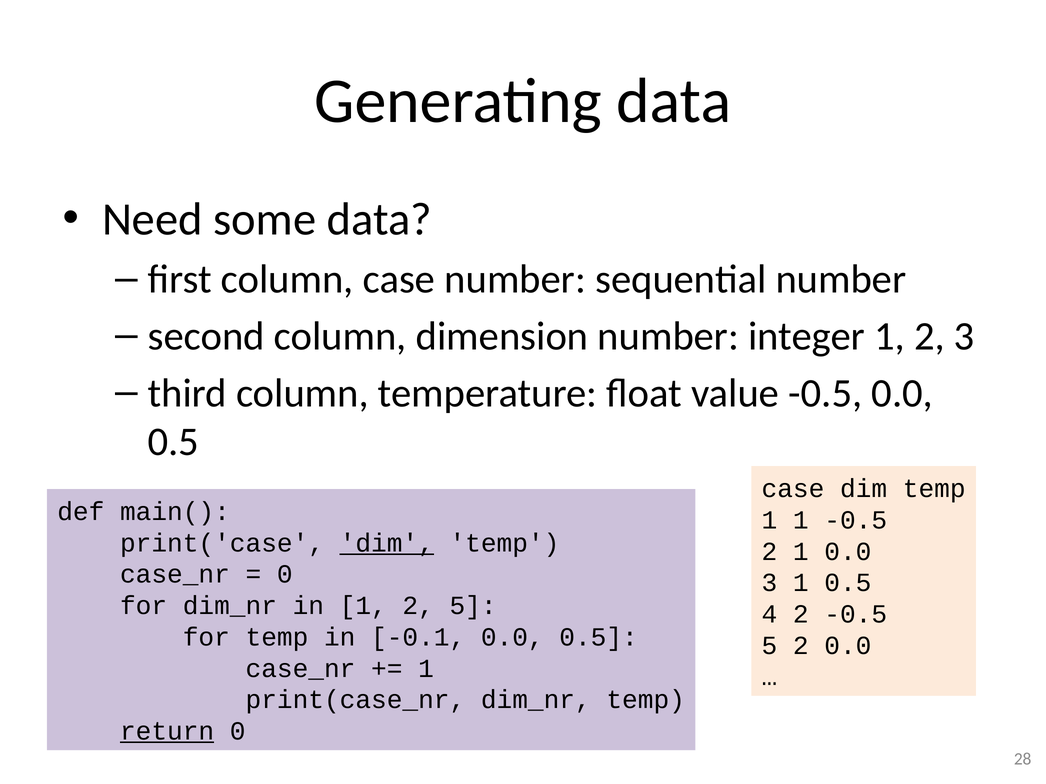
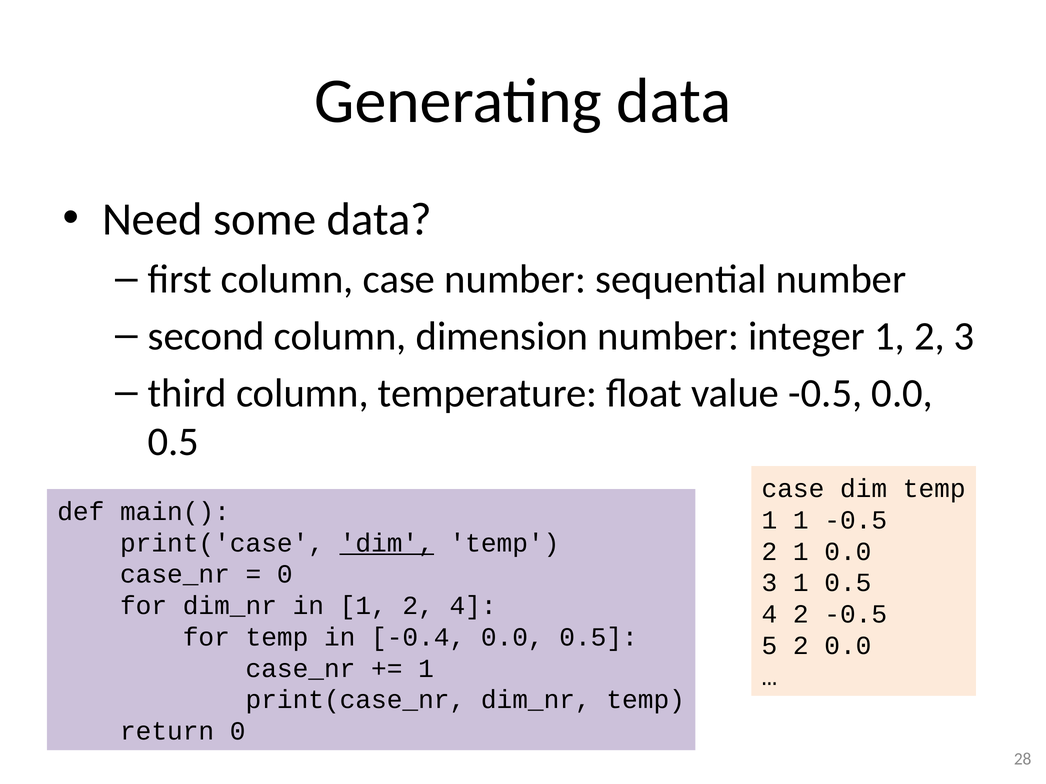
2 5: 5 -> 4 (473, 606)
-0.1: -0.1 -> -0.4 (418, 638)
return underline: present -> none (167, 732)
